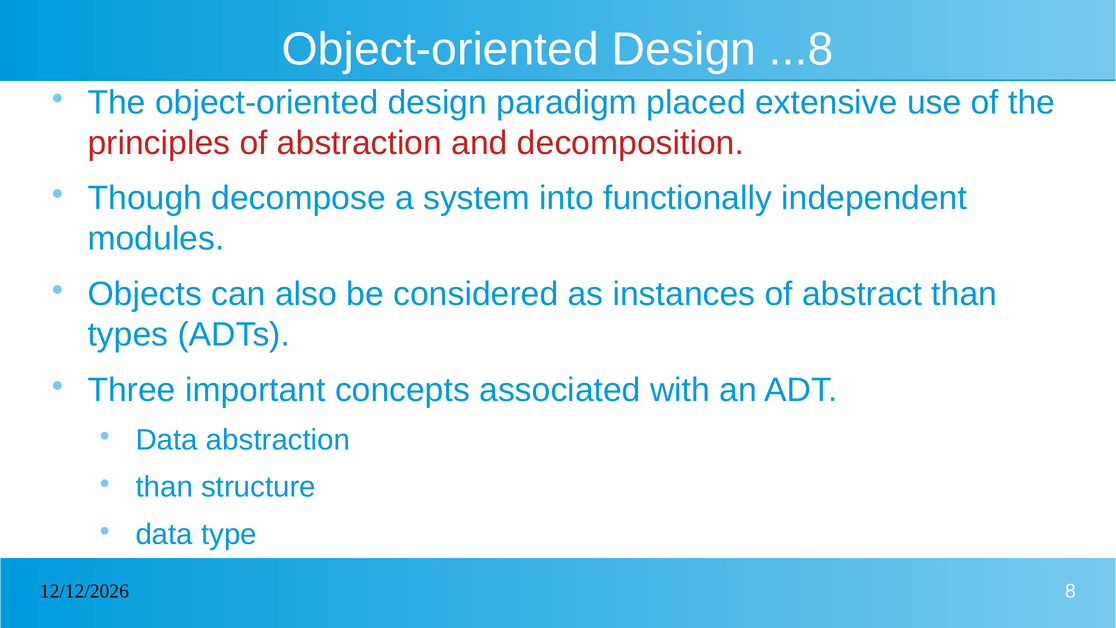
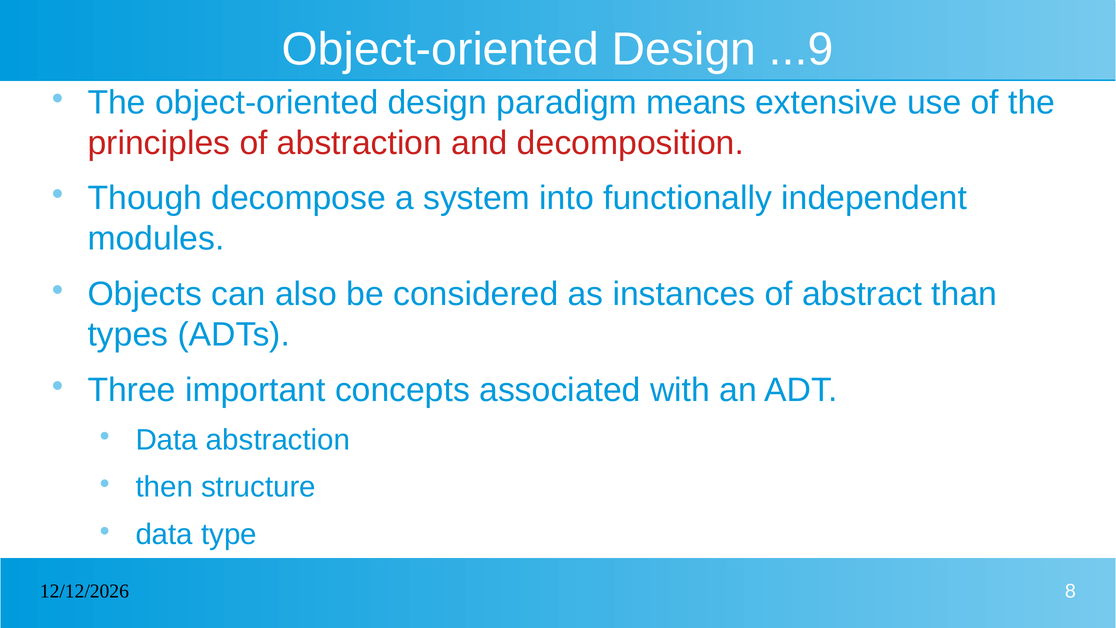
...8: ...8 -> ...9 (801, 50)
placed: placed -> means (696, 102)
than: than -> then (164, 487)
